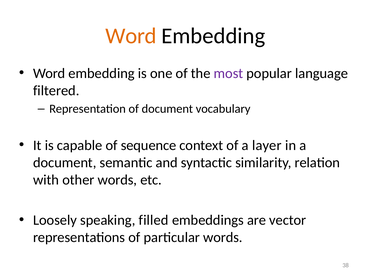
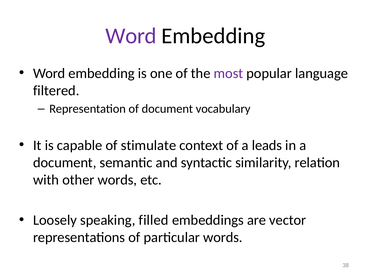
Word colour: orange -> purple (131, 36)
sequence: sequence -> stimulate (149, 145)
layer: layer -> leads (267, 145)
